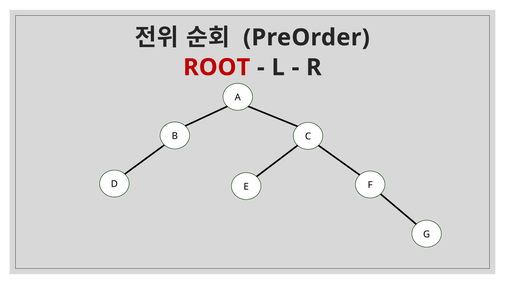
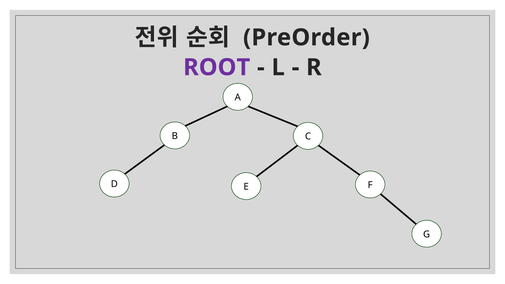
ROOT colour: red -> purple (217, 67)
